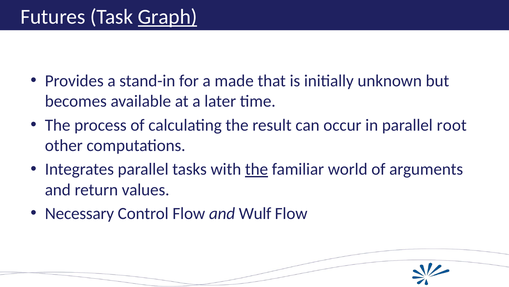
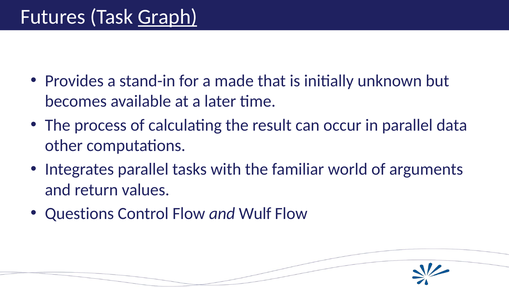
root: root -> data (452, 125)
the underline: present -> none (257, 169)
Necessary: Necessary -> Questions (79, 213)
